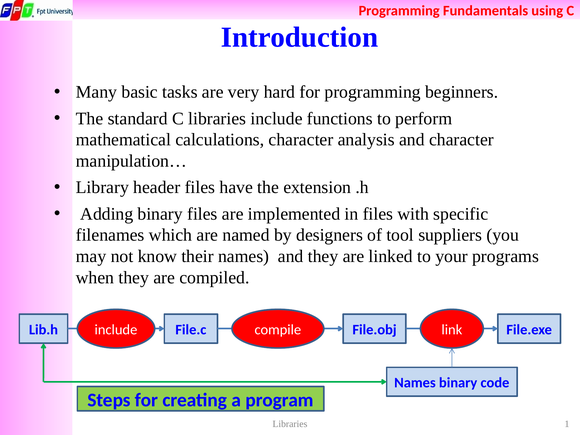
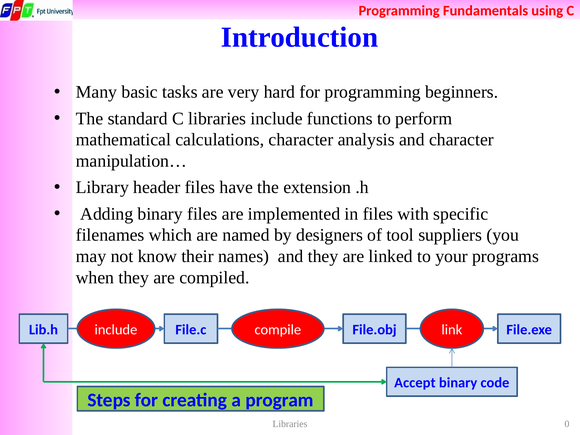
Names: Names -> Accept (415, 383)
1: 1 -> 0 (567, 424)
